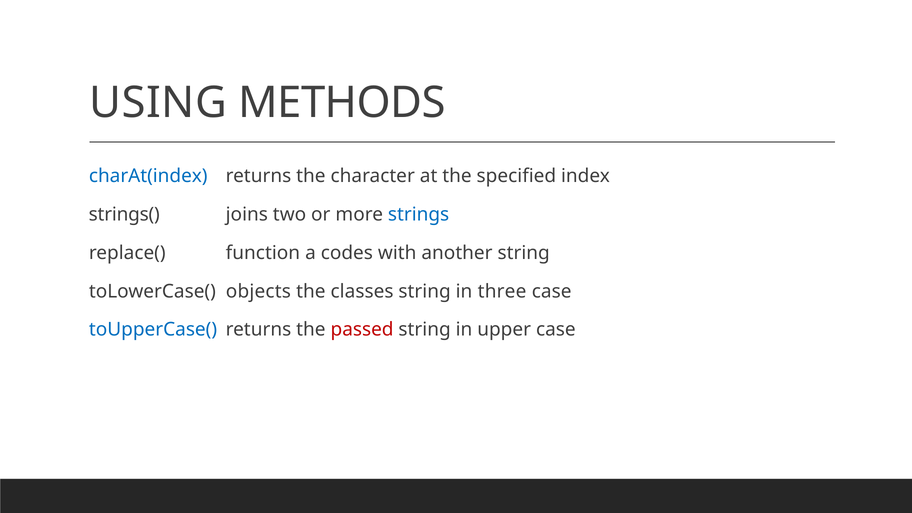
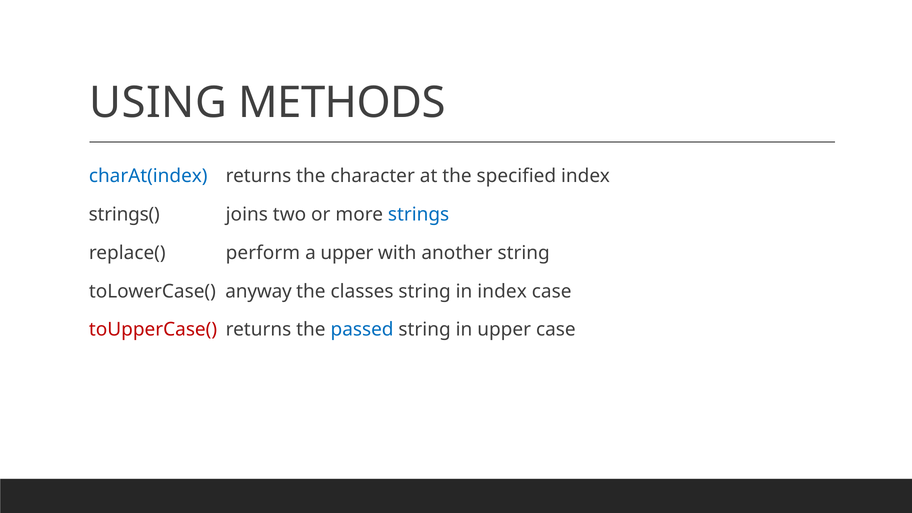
function: function -> perform (263, 253)
a codes: codes -> upper (347, 253)
objects: objects -> anyway (259, 291)
in three: three -> index (502, 291)
toUpperCase( colour: blue -> red (153, 330)
passed colour: red -> blue (362, 330)
